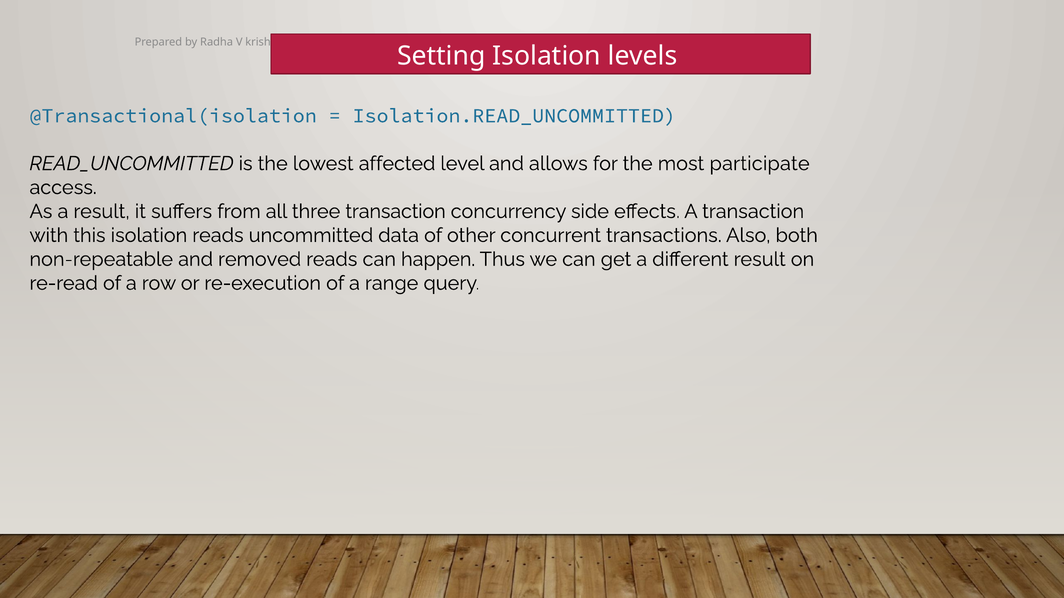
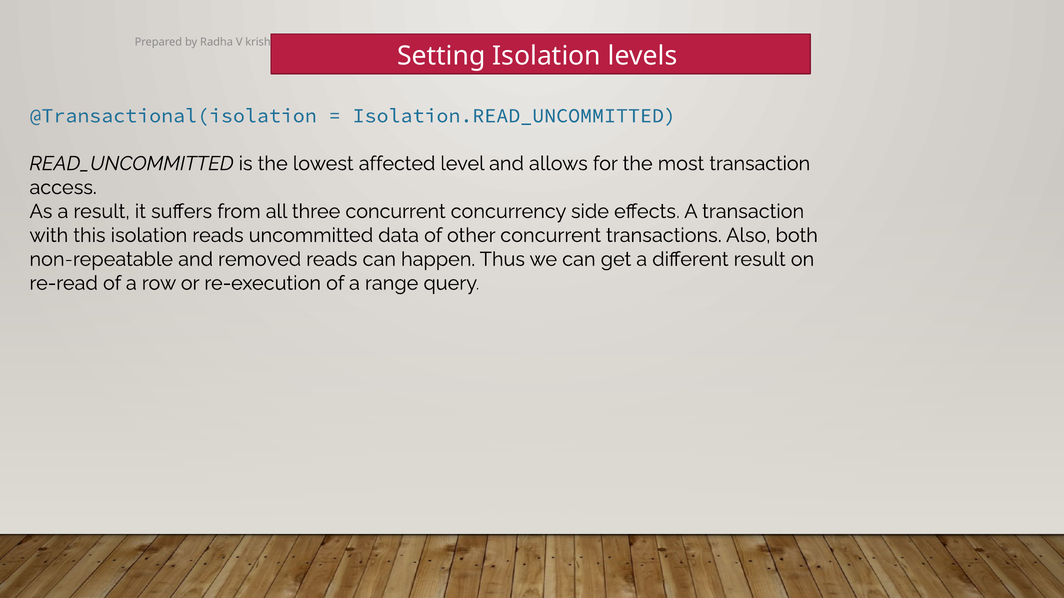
most participate: participate -> transaction (760, 164)
three transaction: transaction -> concurrent (396, 212)
